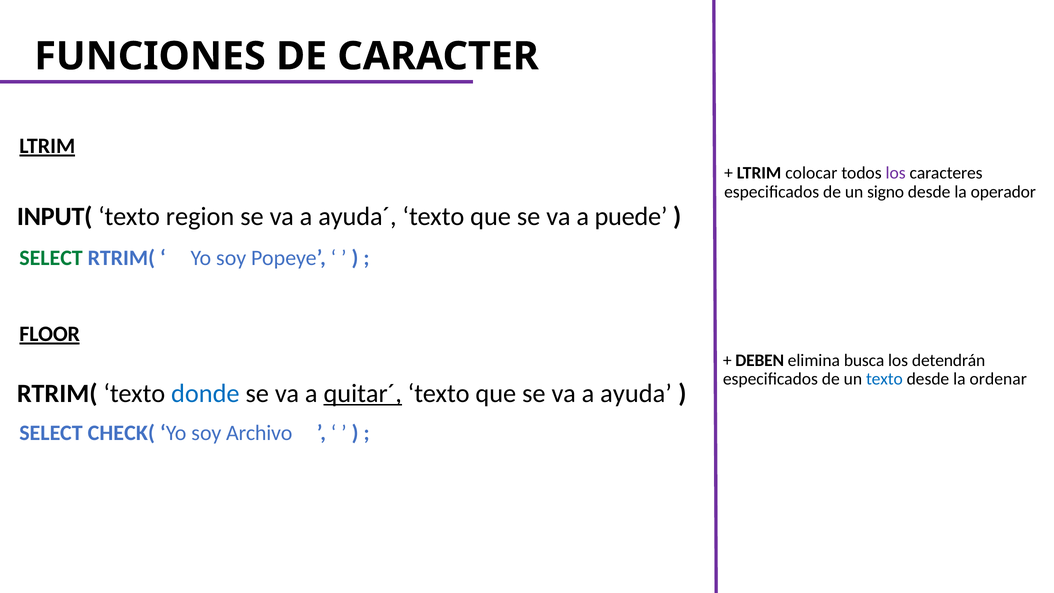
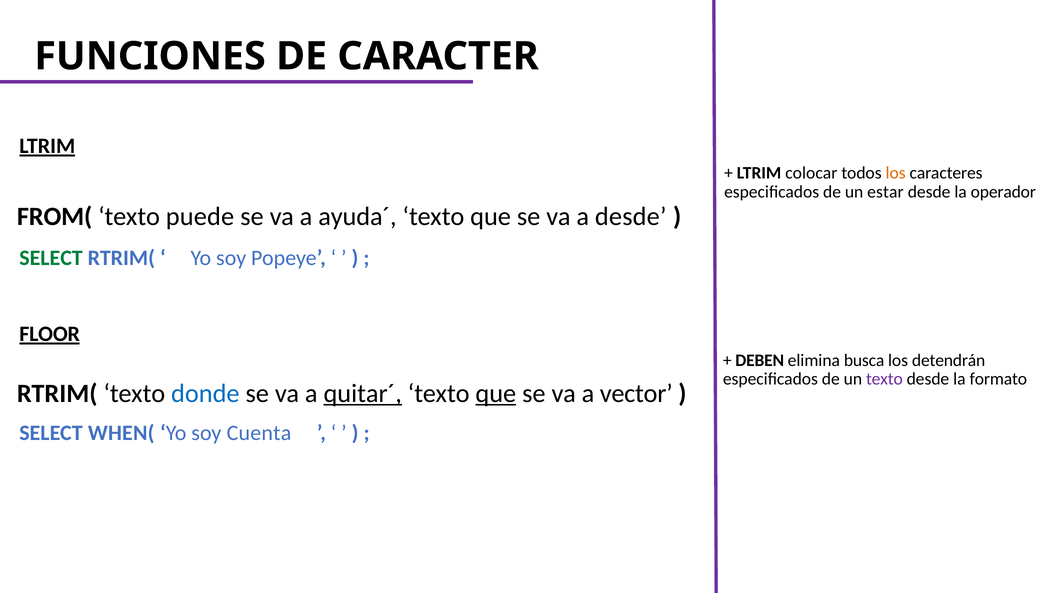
los colour: purple -> orange (896, 173)
signo: signo -> estar (885, 192)
INPUT(: INPUT( -> FROM( (55, 217)
region: region -> puede (200, 217)
a puede: puede -> desde (631, 217)
texto colour: blue -> purple (884, 379)
ordenar: ordenar -> formato (998, 379)
que underline: none -> present (496, 393)
ayuda: ayuda -> vector (636, 393)
CHECK(: CHECK( -> WHEN( (121, 433)
Archivo: Archivo -> Cuenta (259, 433)
